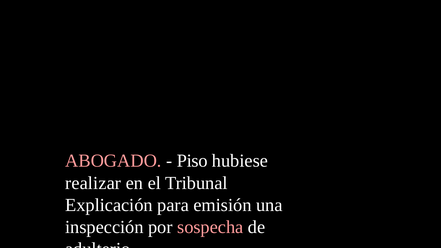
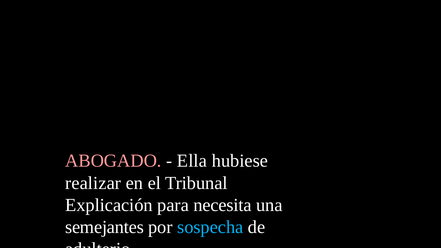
Piso: Piso -> Ella (192, 161)
emisión: emisión -> necesita (223, 205)
inspección: inspección -> semejantes (104, 227)
sospecha colour: pink -> light blue (210, 227)
